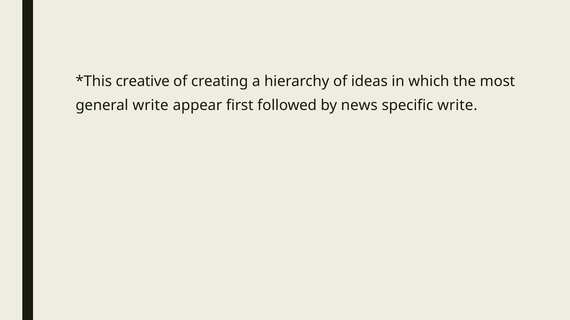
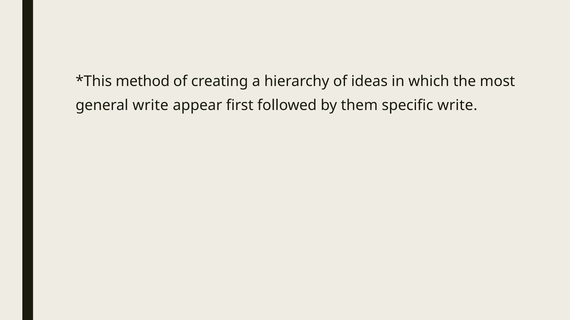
creative: creative -> method (143, 81)
news: news -> them (359, 105)
